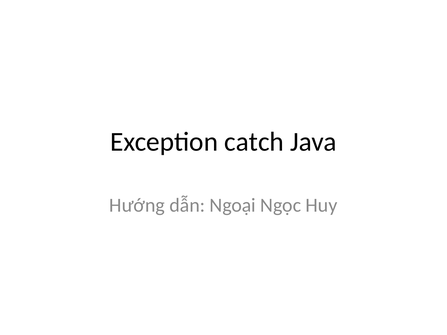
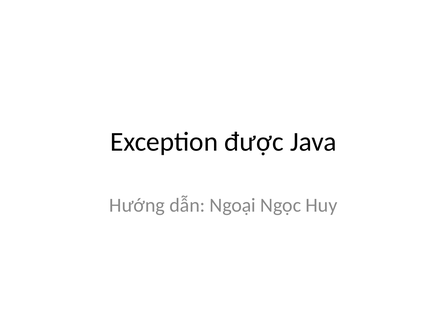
catch: catch -> được (254, 142)
